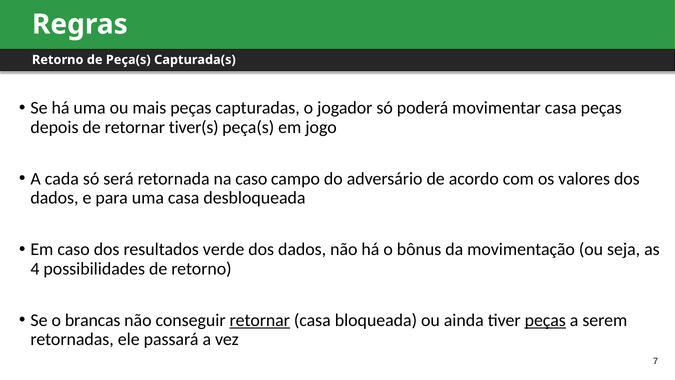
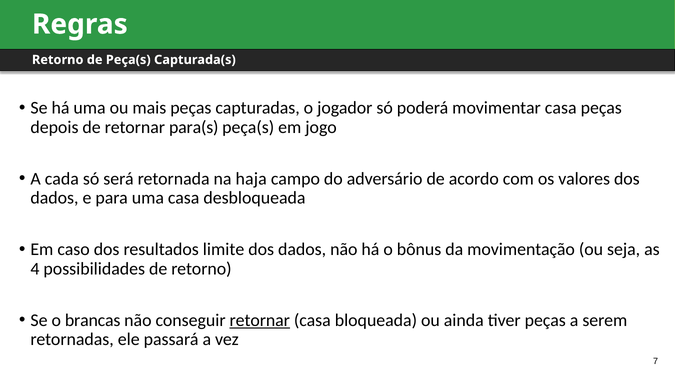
tiver(s: tiver(s -> para(s (194, 127)
na caso: caso -> haja (251, 179)
verde: verde -> limite (224, 249)
peças underline: present -> none (545, 320)
